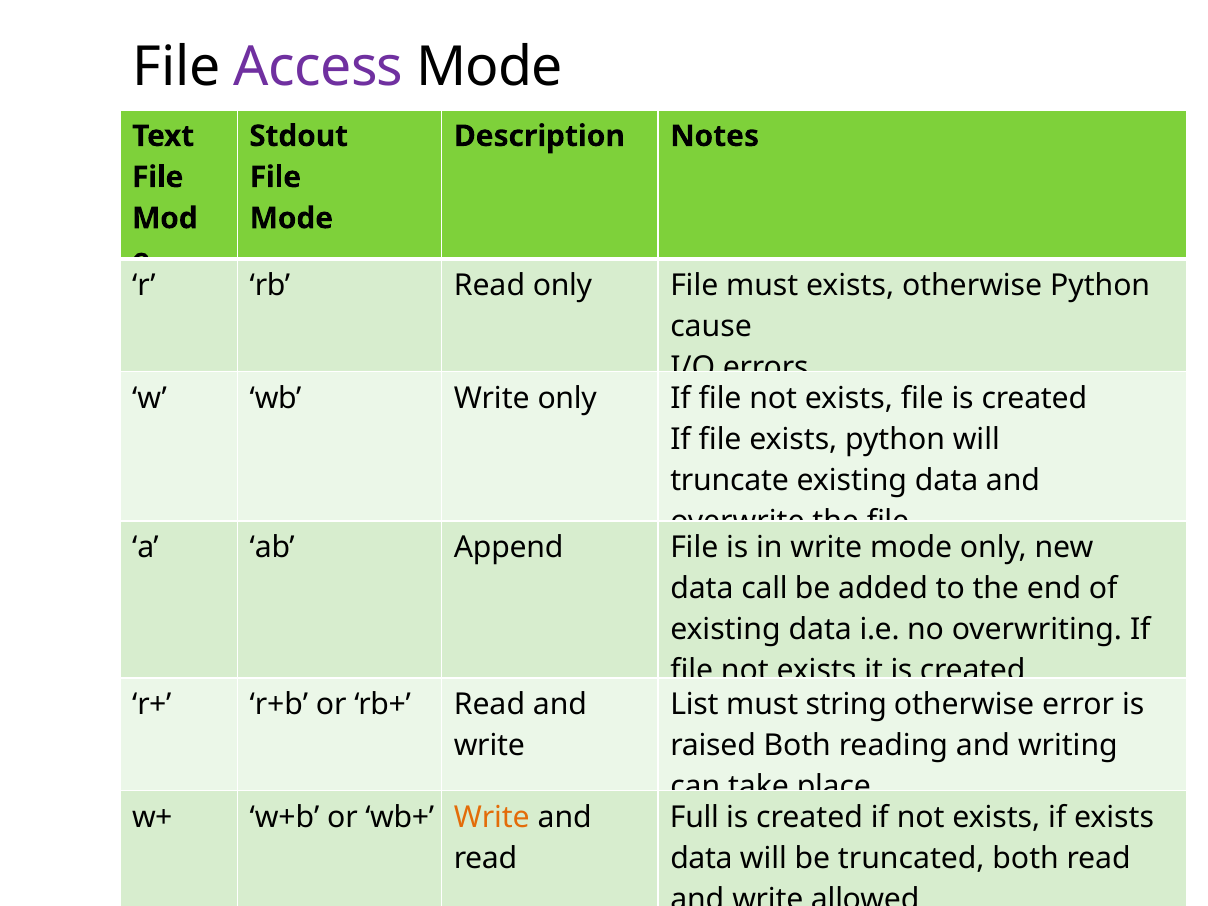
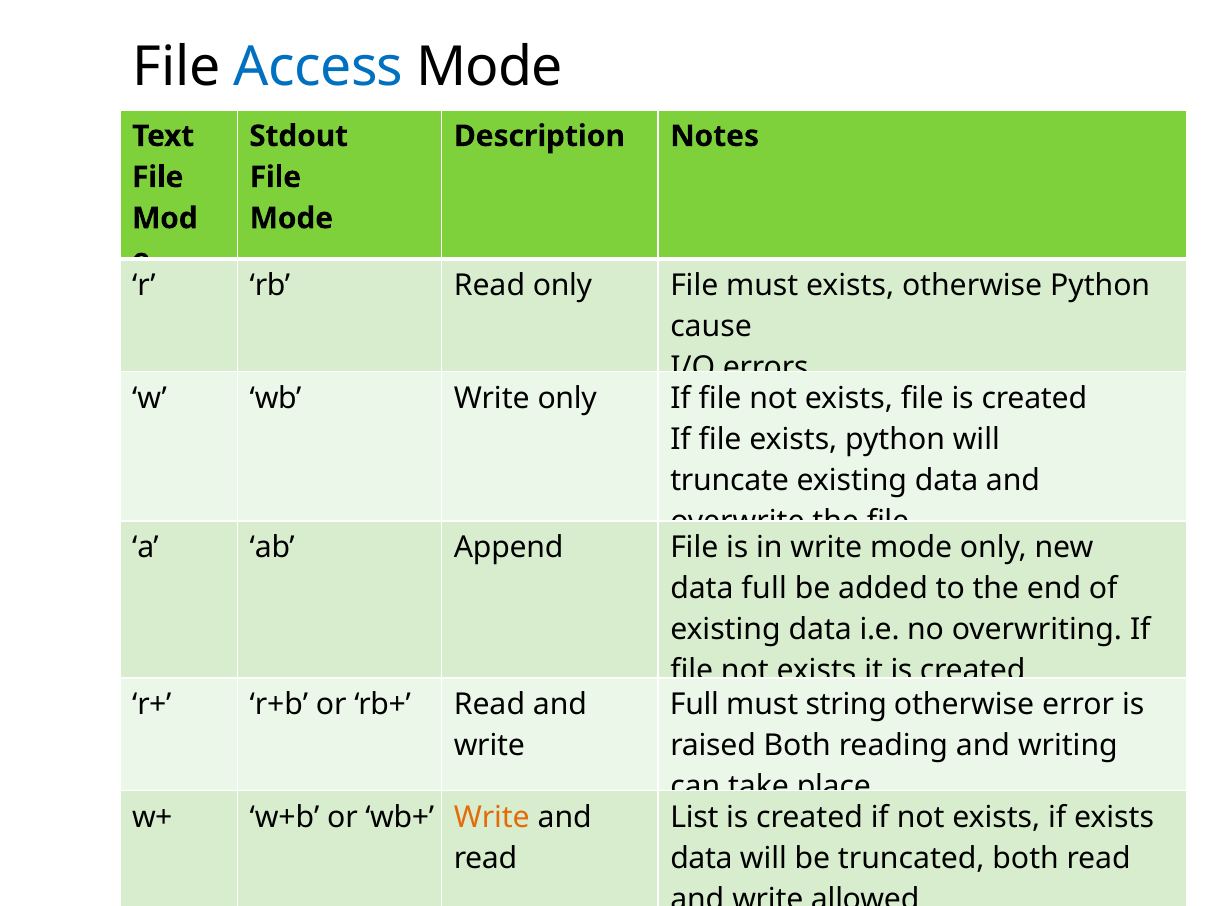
Access colour: purple -> blue (319, 67)
data call: call -> full (764, 588)
List: List -> Full (694, 704)
Full: Full -> List (694, 817)
